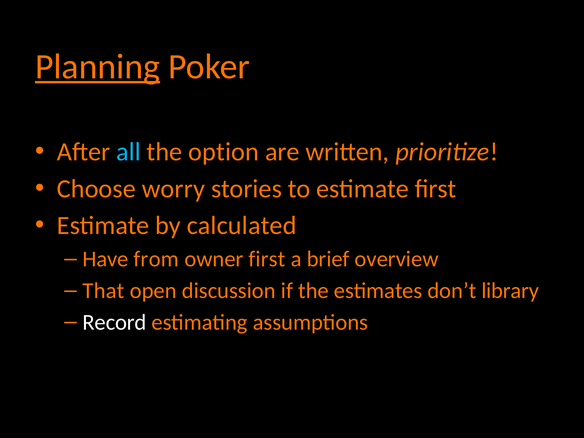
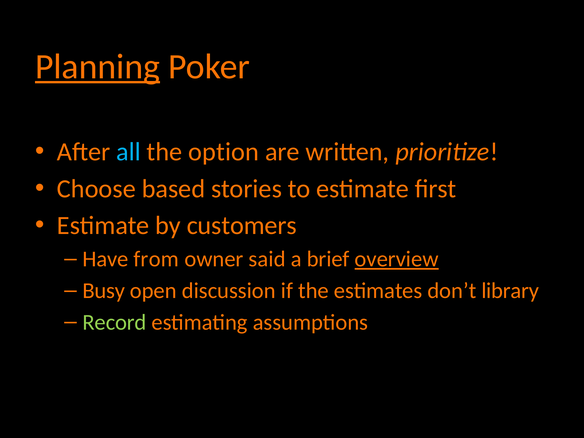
worry: worry -> based (173, 189)
calculated: calculated -> customers (242, 226)
owner first: first -> said (267, 259)
overview underline: none -> present (397, 259)
That: That -> Busy (104, 291)
Record colour: white -> light green (114, 322)
